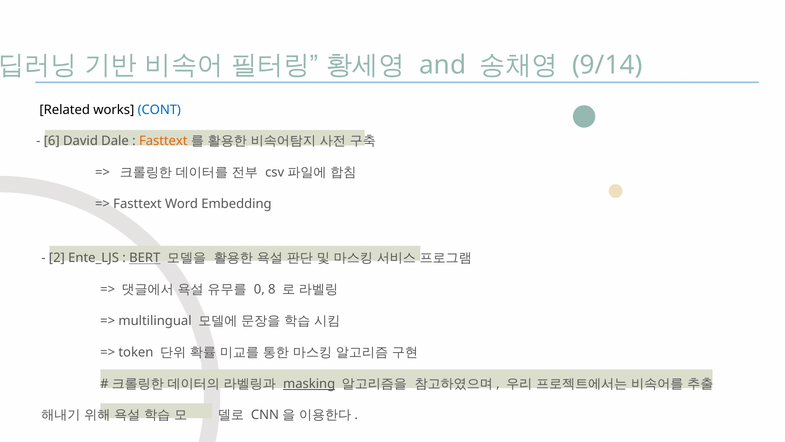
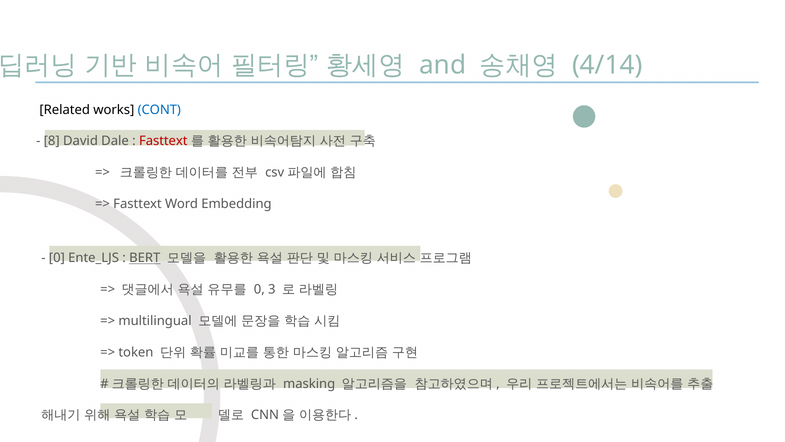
9/14: 9/14 -> 4/14 (607, 65)
6: 6 -> 8 (52, 141)
Fasttext colour: orange -> red (163, 141)
2: 2 -> 0 (57, 258)
8: 8 -> 3 (272, 289)
masking underline: present -> none (309, 383)
